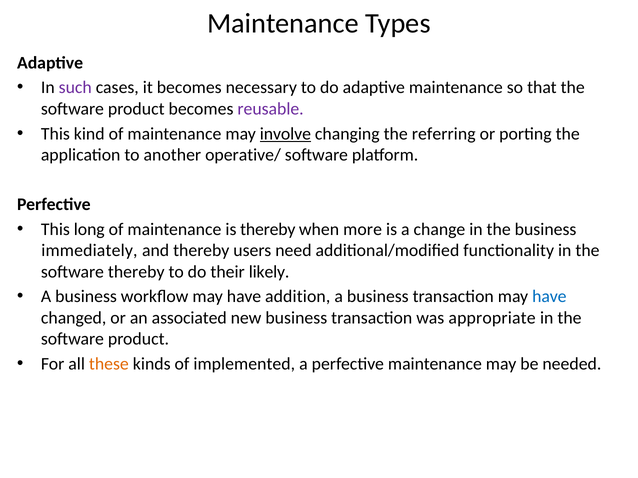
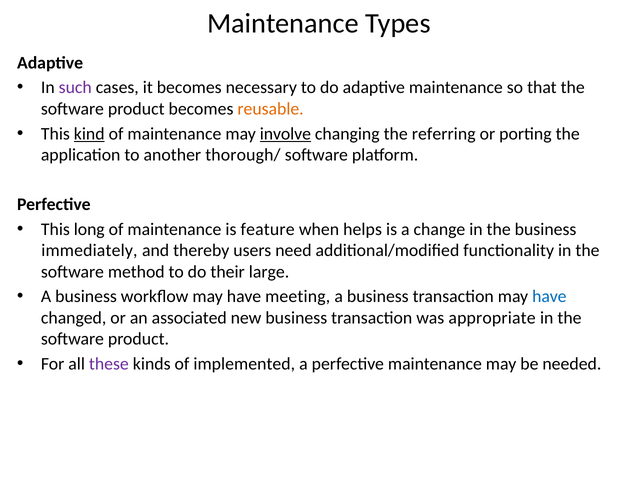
reusable colour: purple -> orange (271, 109)
kind underline: none -> present (89, 134)
operative/: operative/ -> thorough/ (243, 155)
is thereby: thereby -> feature (268, 230)
more: more -> helps (363, 230)
software thereby: thereby -> method (136, 272)
likely: likely -> large (269, 272)
addition: addition -> meeting (298, 297)
these colour: orange -> purple (109, 364)
